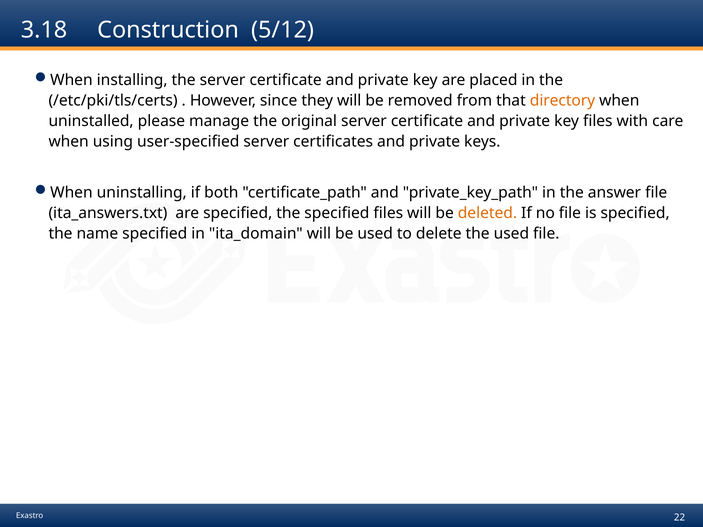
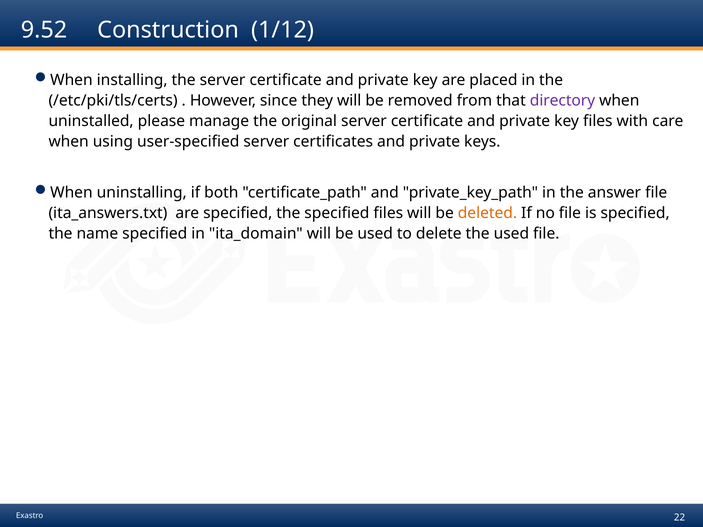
3.18: 3.18 -> 9.52 (44, 30)
5/12: 5/12 -> 1/12 (283, 30)
directory colour: orange -> purple (563, 101)
